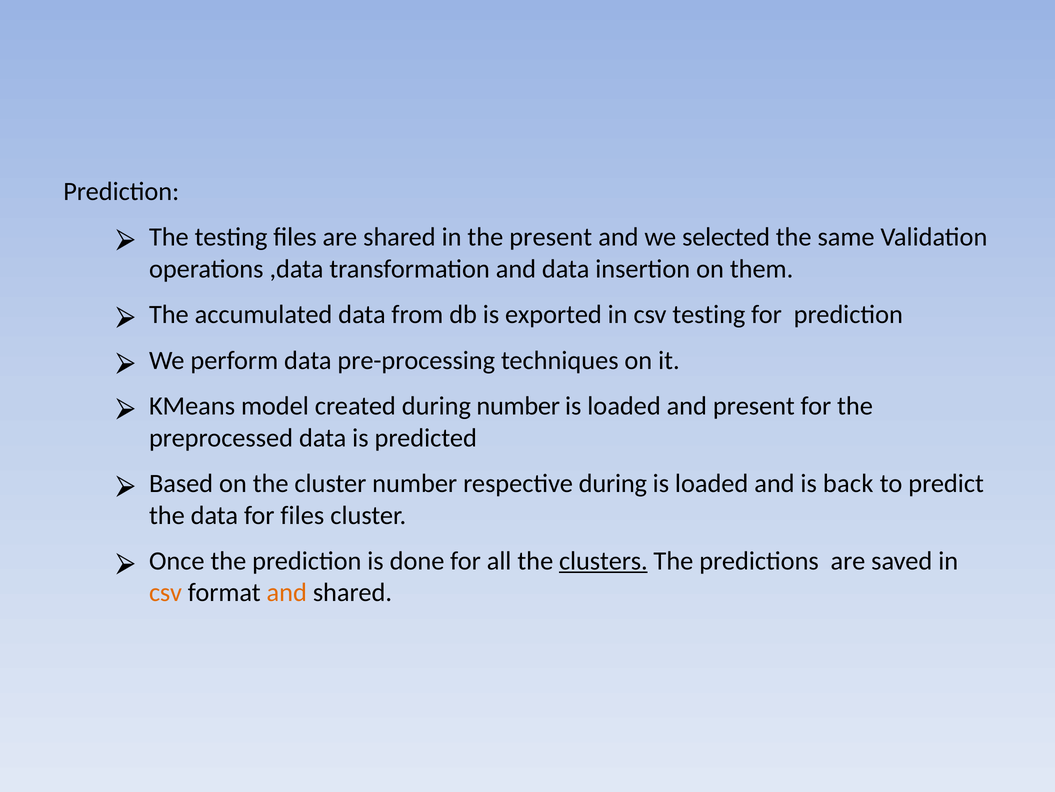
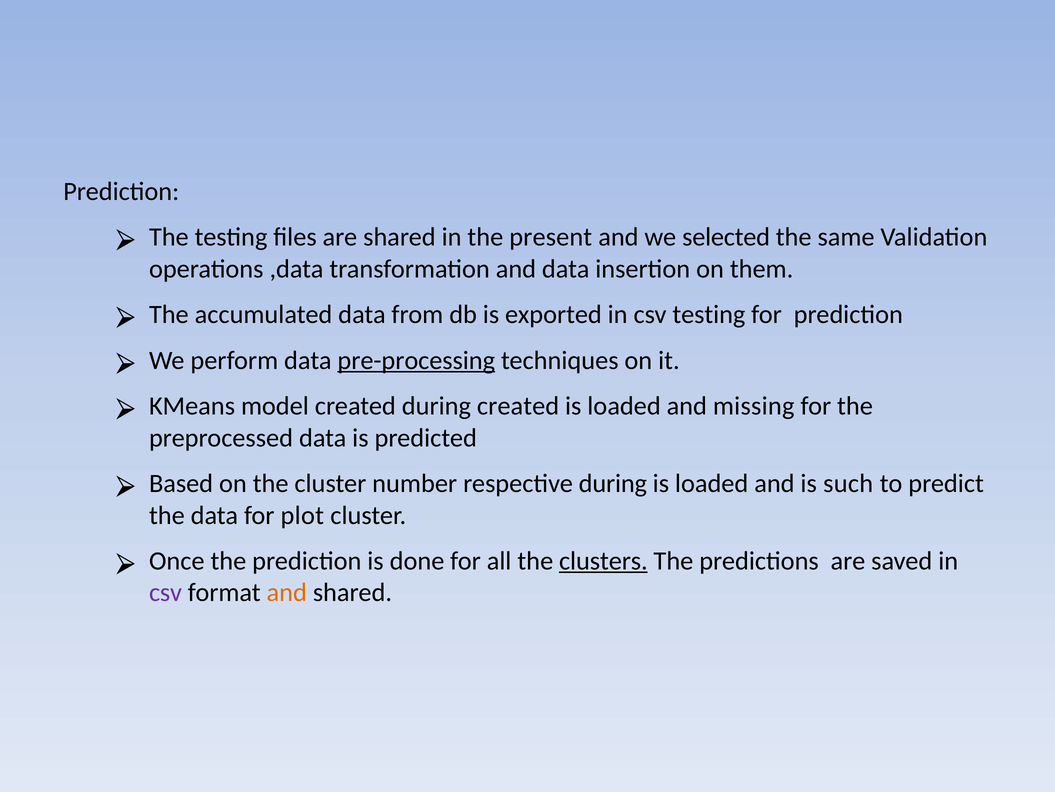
pre-processing underline: none -> present (416, 360)
during number: number -> created (518, 406)
and present: present -> missing (754, 406)
back: back -> such (848, 483)
for files: files -> plot (302, 515)
csv colour: orange -> purple (166, 592)
